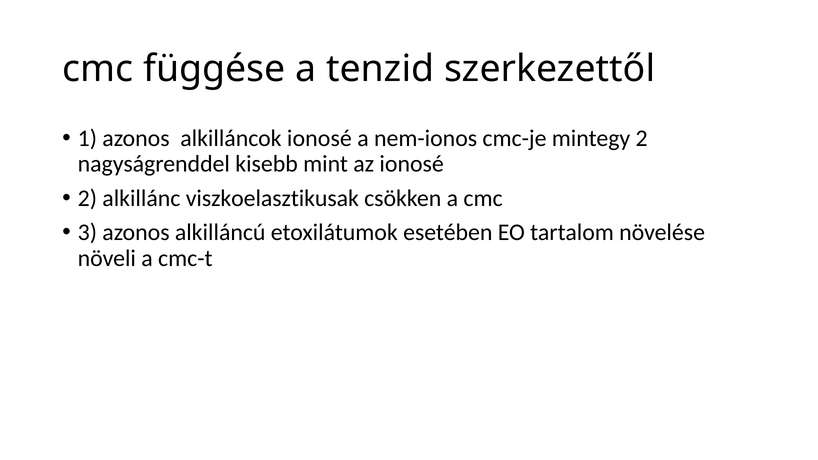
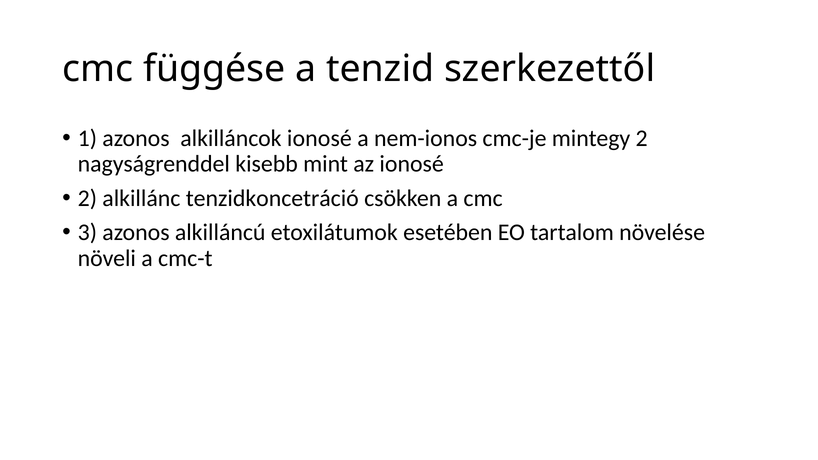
viszkoelasztikusak: viszkoelasztikusak -> tenzidkoncetráció (272, 198)
